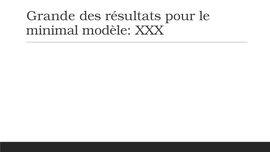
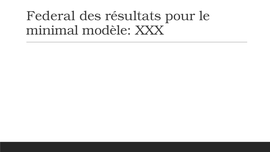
Grande: Grande -> Federal (51, 16)
